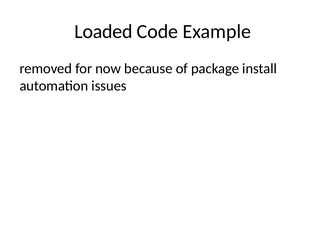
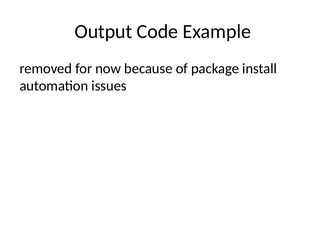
Loaded: Loaded -> Output (103, 32)
